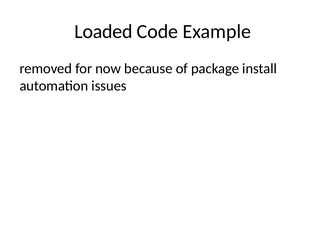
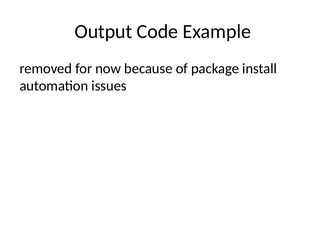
Loaded: Loaded -> Output (103, 32)
